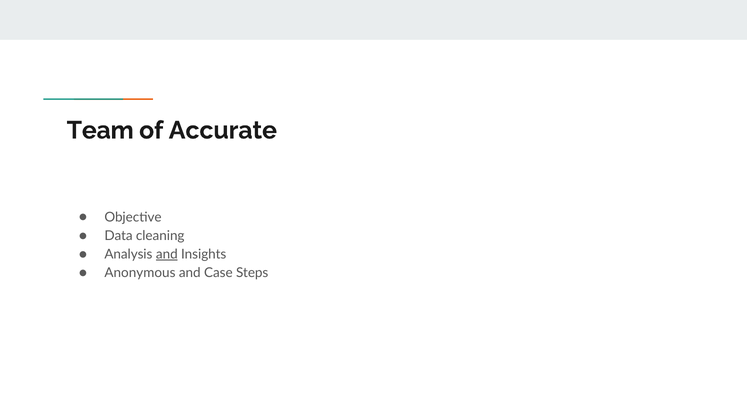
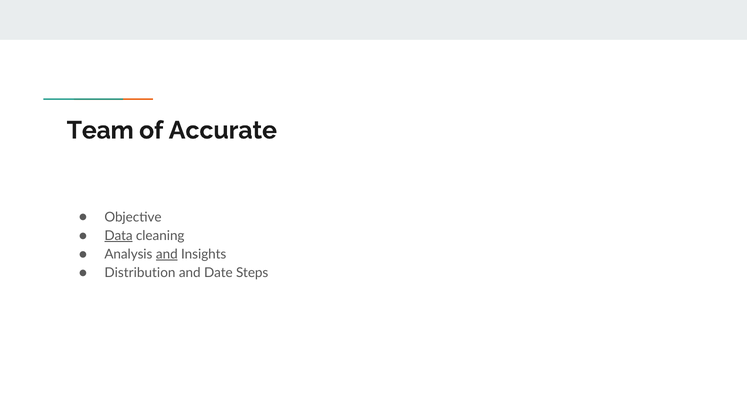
Data underline: none -> present (119, 236)
Anonymous: Anonymous -> Distribution (140, 273)
Case: Case -> Date (218, 273)
